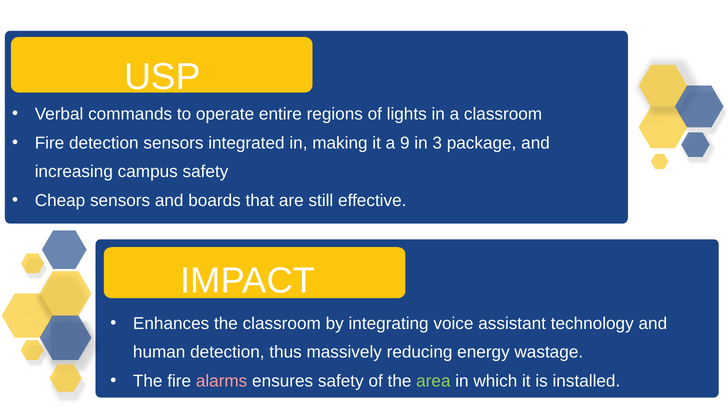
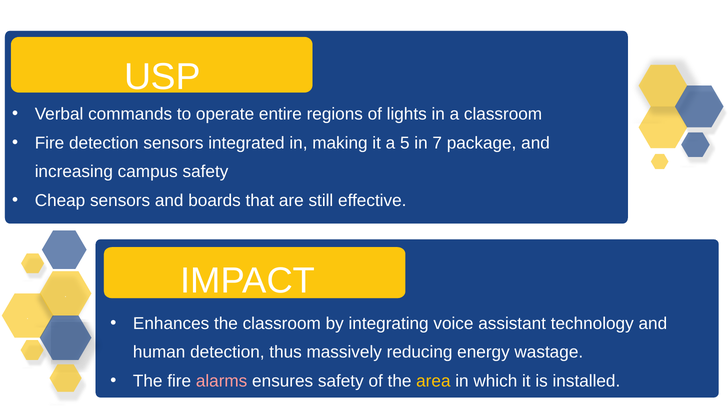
9: 9 -> 5 (405, 143)
3: 3 -> 7 (437, 143)
area colour: light green -> yellow (433, 381)
